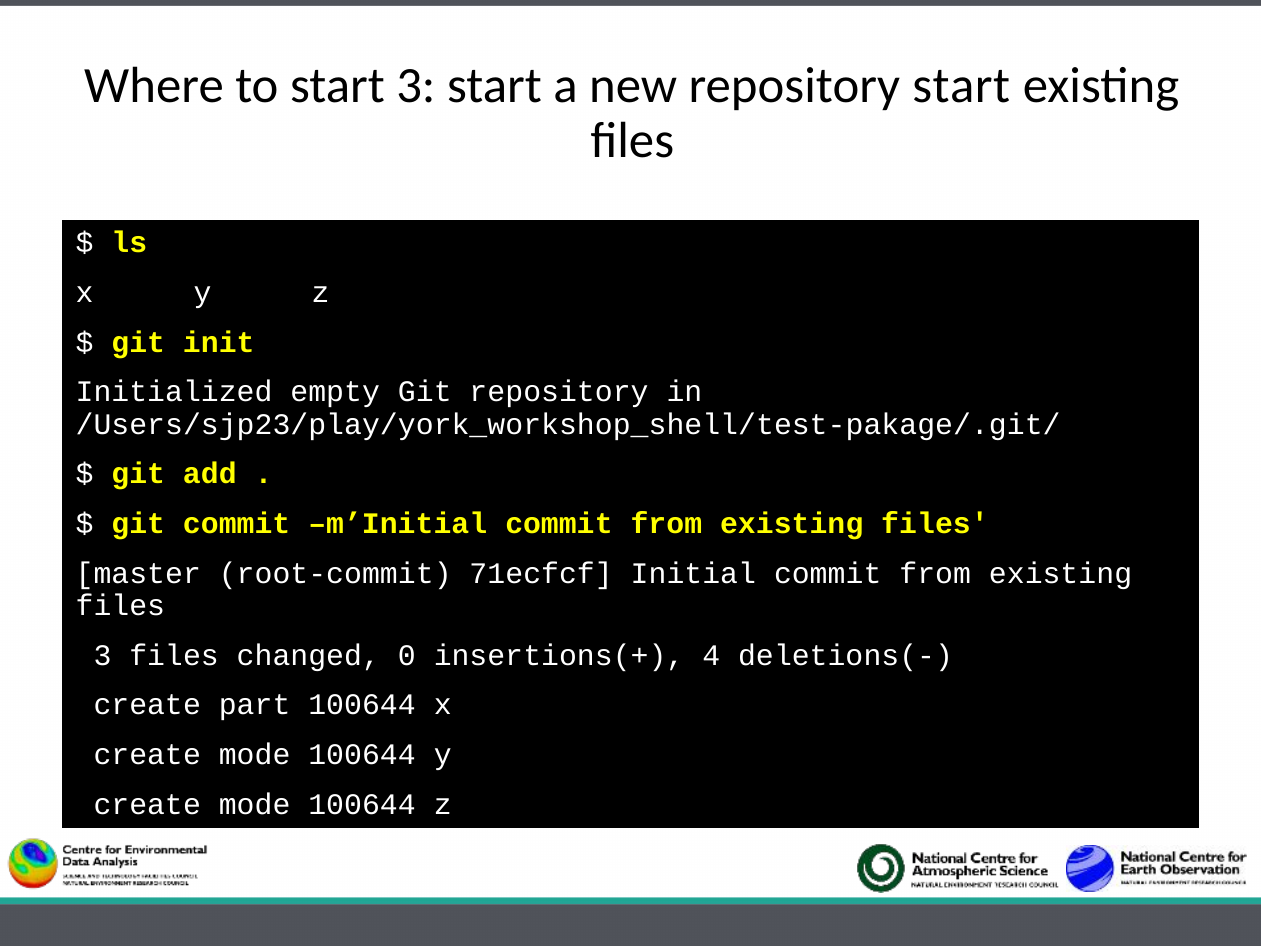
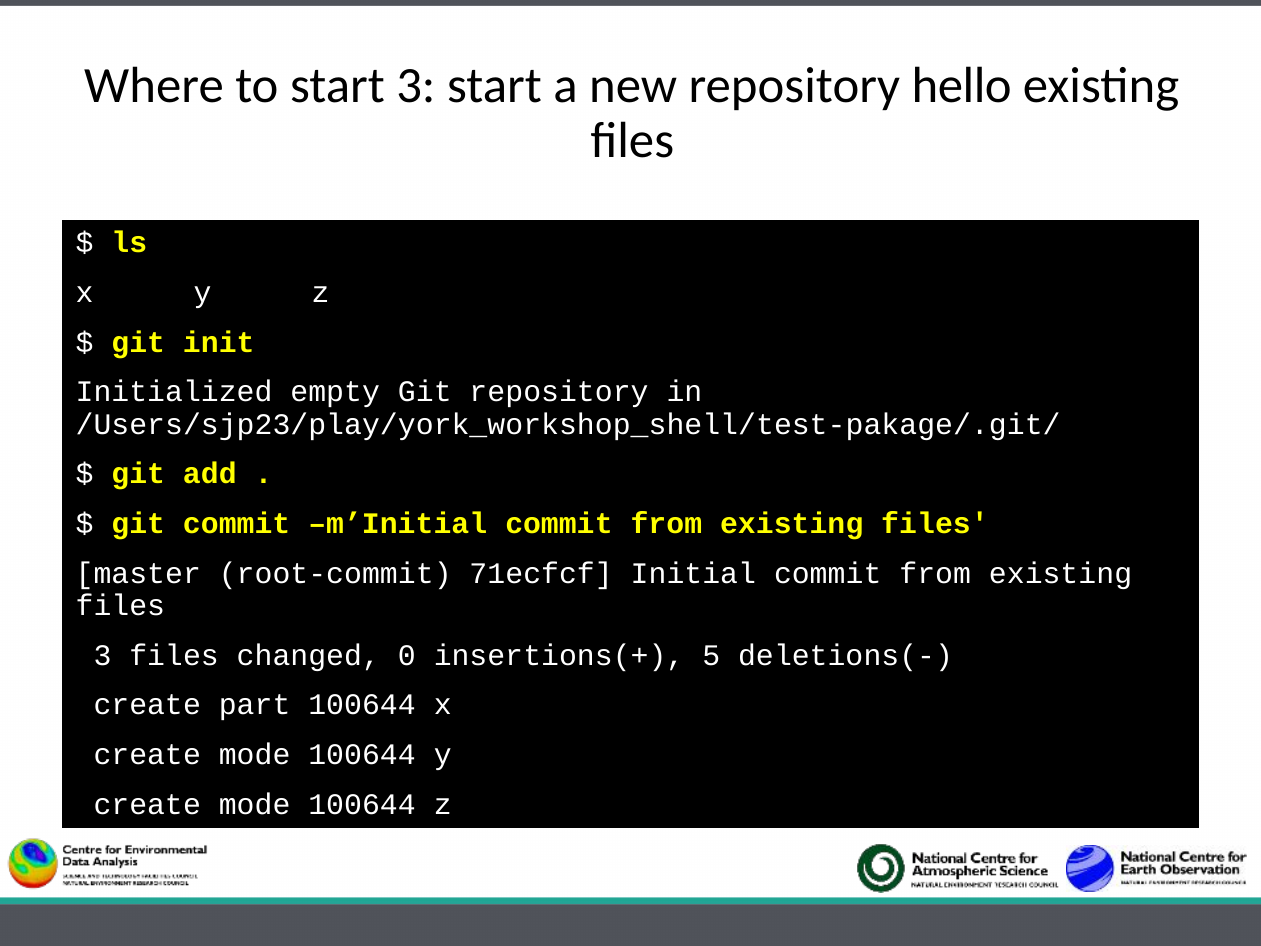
repository start: start -> hello (962, 86)
4: 4 -> 5 (711, 655)
